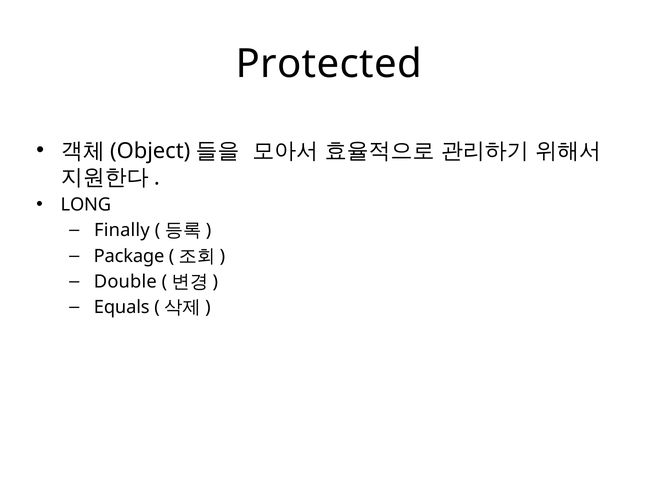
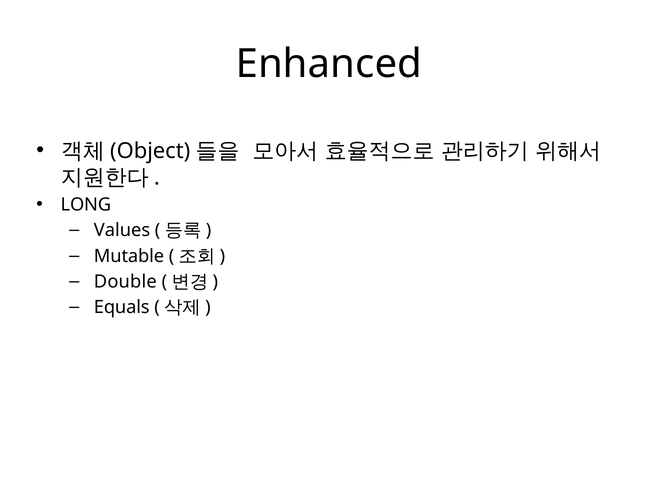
Protected: Protected -> Enhanced (329, 64)
Finally: Finally -> Values (122, 230)
Package: Package -> Mutable (129, 256)
